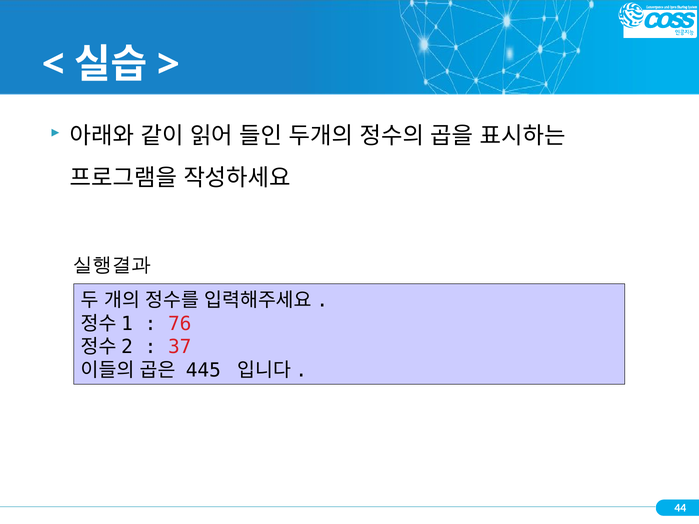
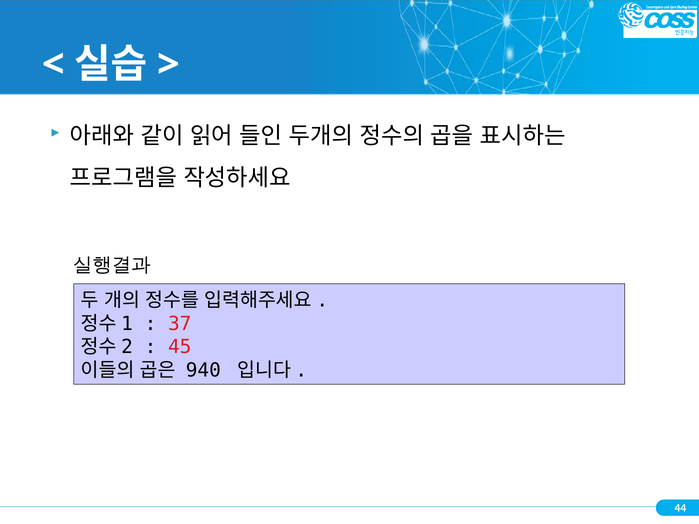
76: 76 -> 37 (180, 324)
37: 37 -> 45 (180, 347)
445: 445 -> 940 (203, 370)
